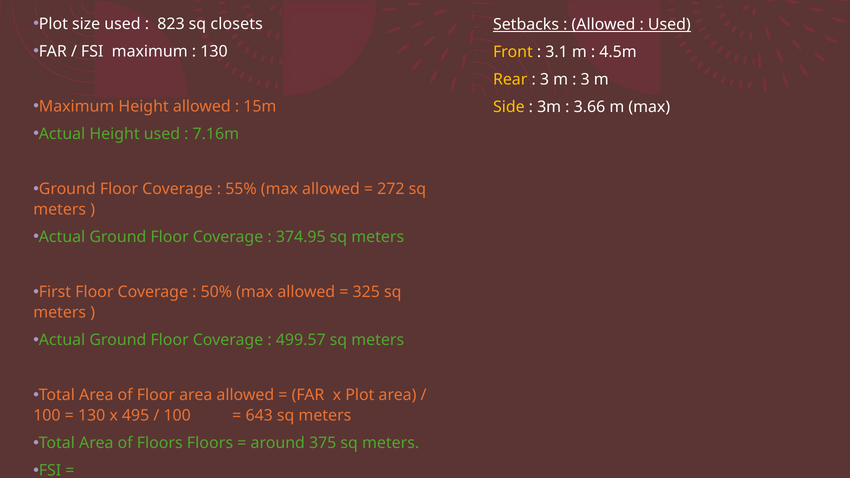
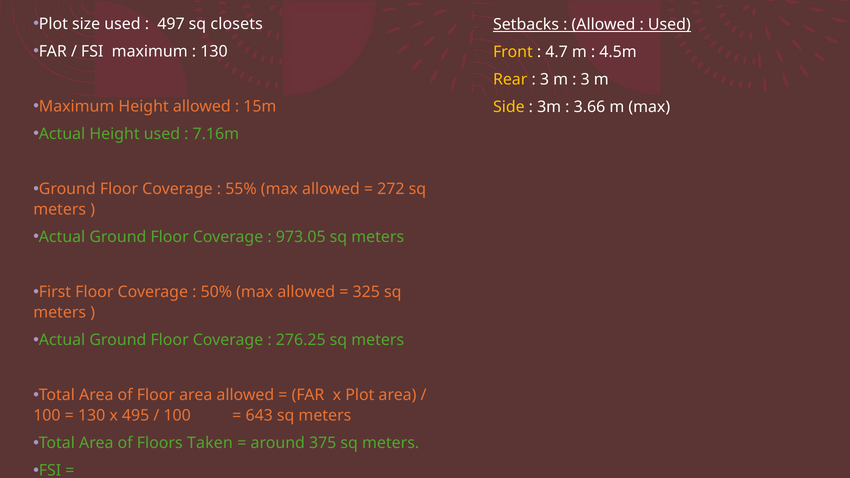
823: 823 -> 497 (171, 24)
3.1: 3.1 -> 4.7 (557, 52)
374.95: 374.95 -> 973.05 (301, 237)
499.57: 499.57 -> 276.25 (301, 340)
Floors Floors: Floors -> Taken (210, 443)
